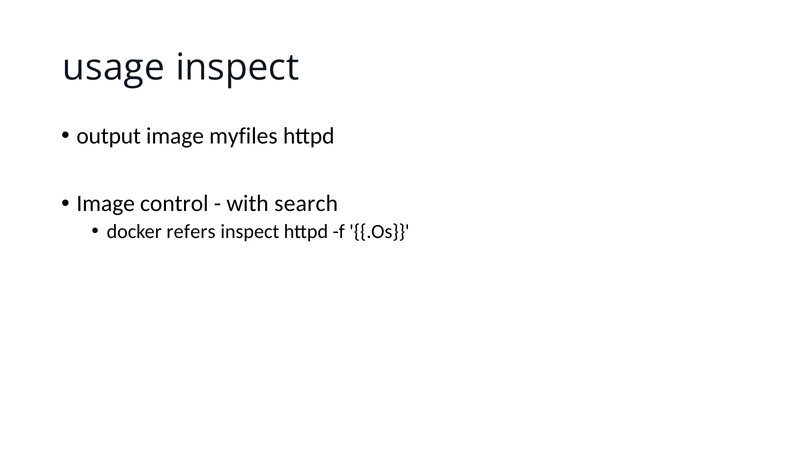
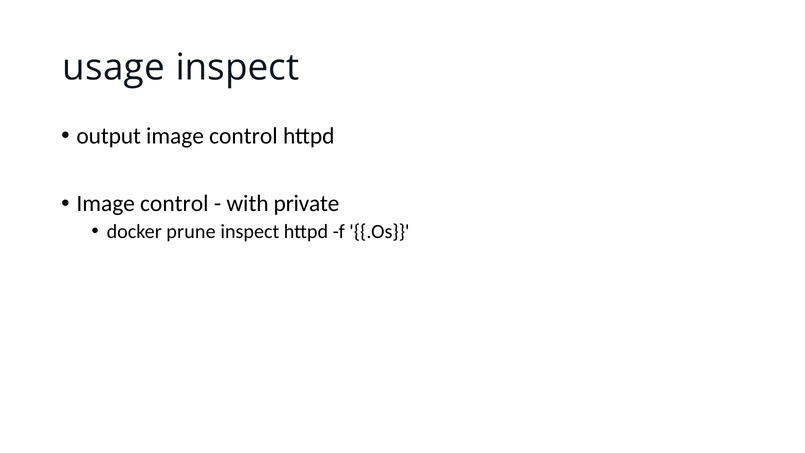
myfiles: myfiles -> control (243, 136)
search: search -> private (306, 204)
refers: refers -> prune (191, 231)
